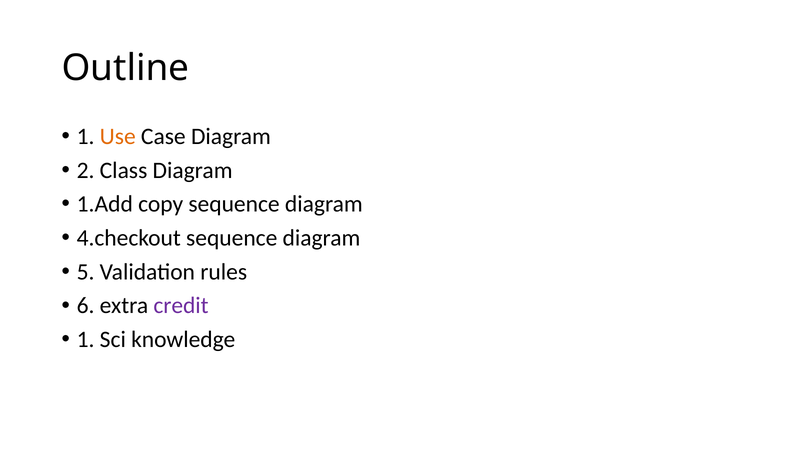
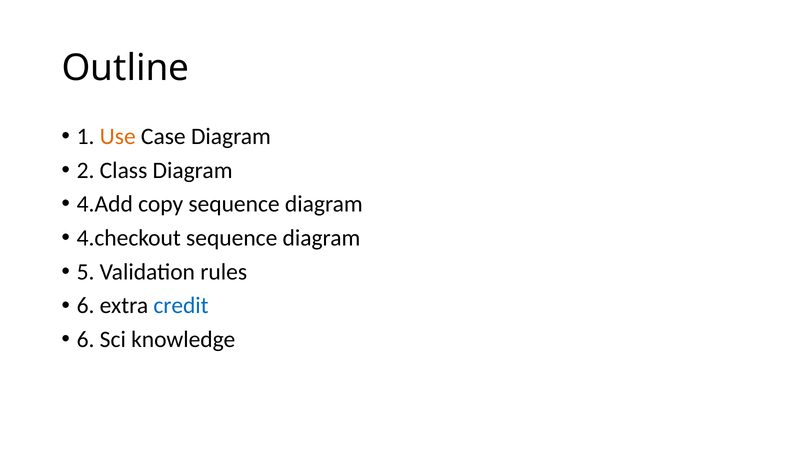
1.Add: 1.Add -> 4.Add (105, 204)
credit colour: purple -> blue (181, 306)
1: 1 -> 6 (86, 339)
